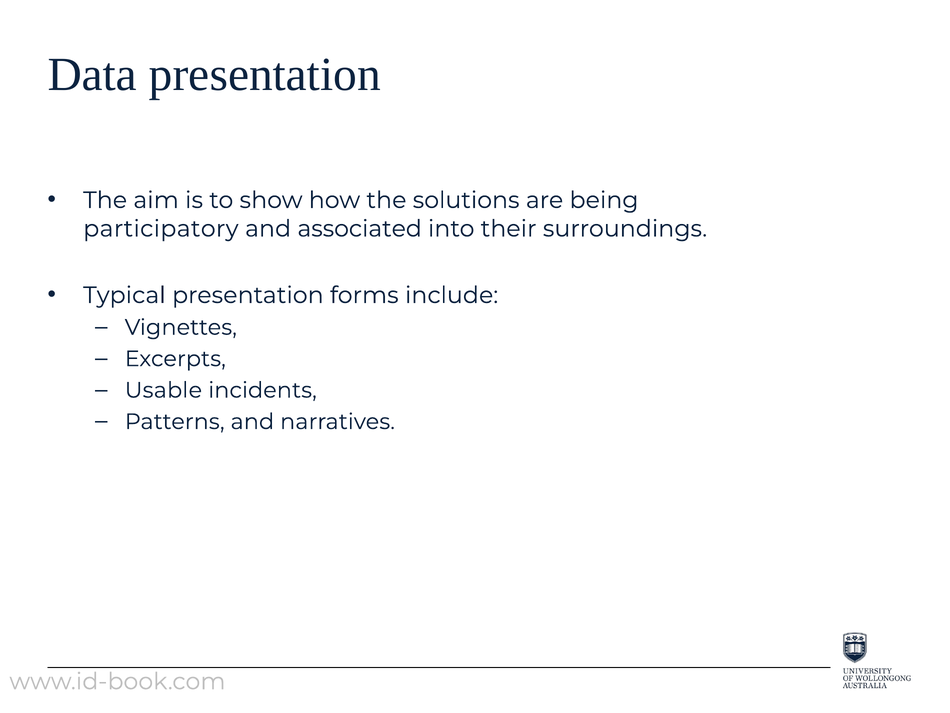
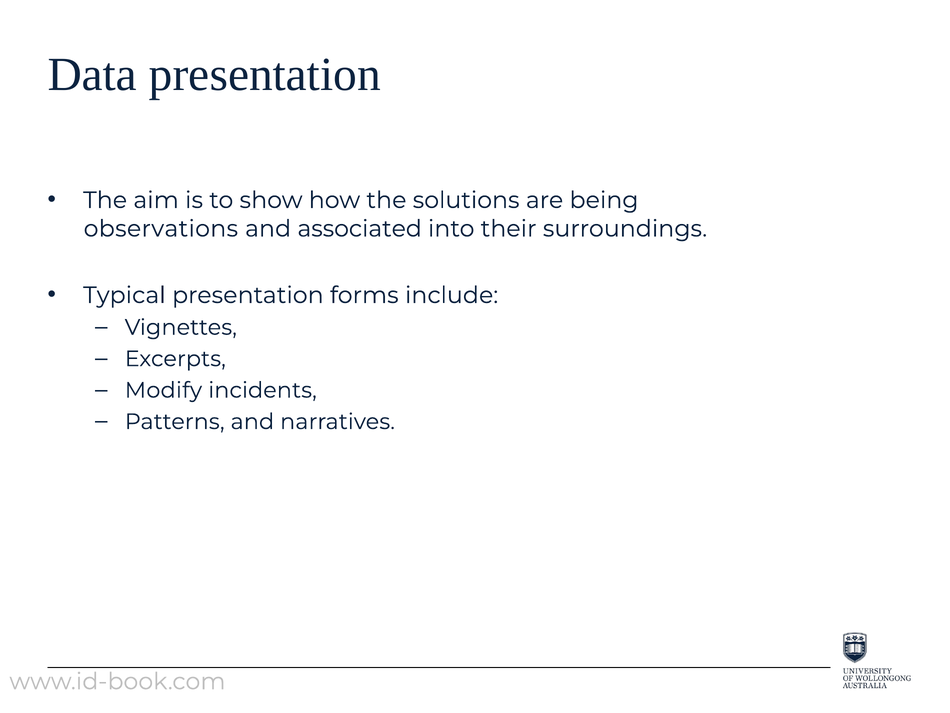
participatory: participatory -> observations (161, 229)
Usable: Usable -> Modify (163, 390)
